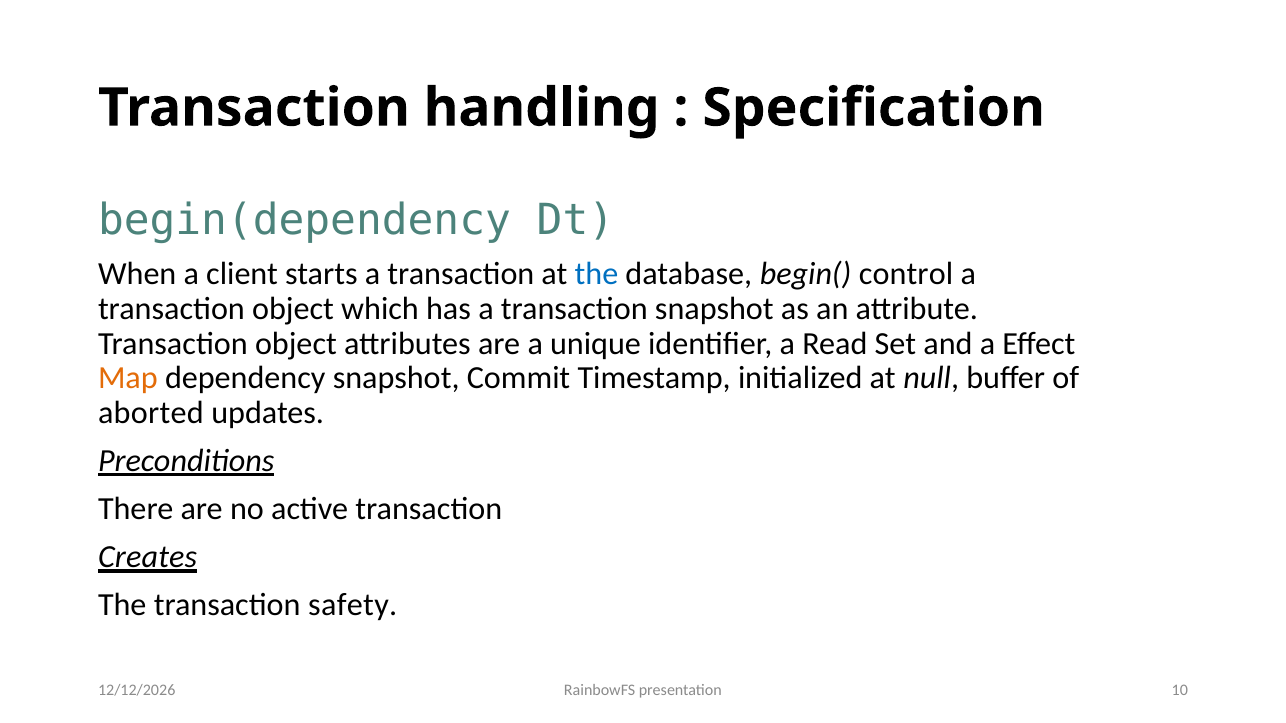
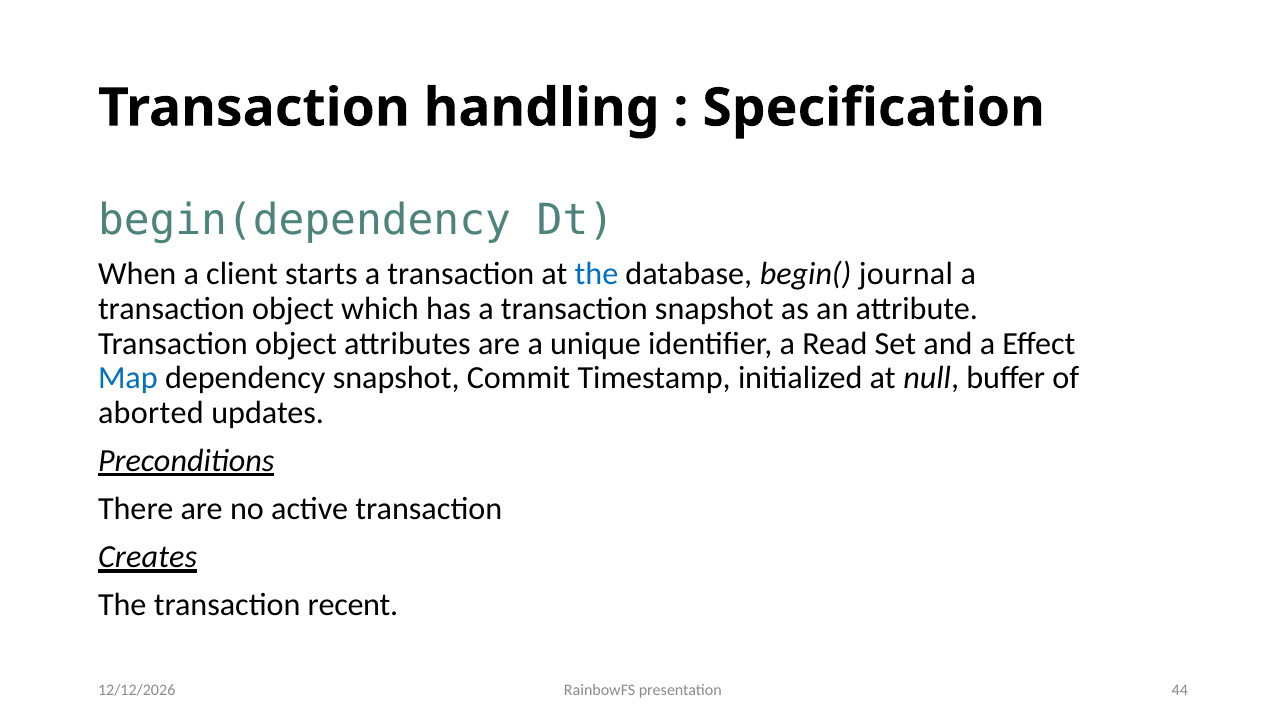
control: control -> journal (906, 274)
Map colour: orange -> blue (128, 378)
safety: safety -> recent (353, 606)
10: 10 -> 44 (1180, 691)
